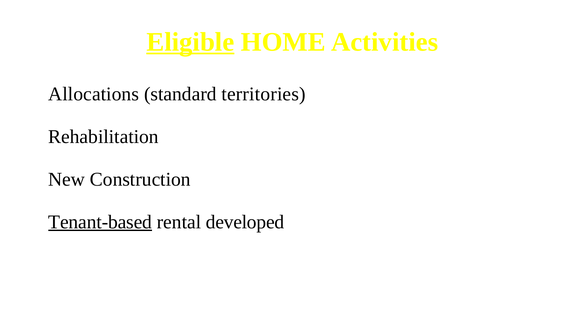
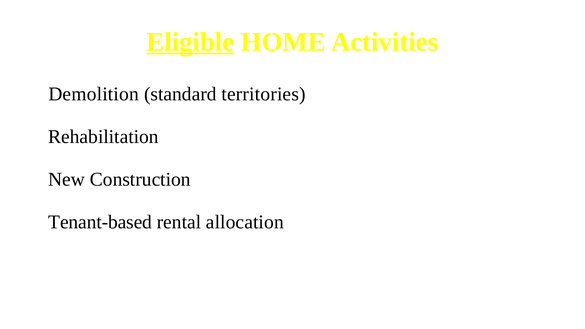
Allocations: Allocations -> Demolition (94, 94)
Tenant-based underline: present -> none (100, 222)
developed: developed -> allocation (245, 222)
